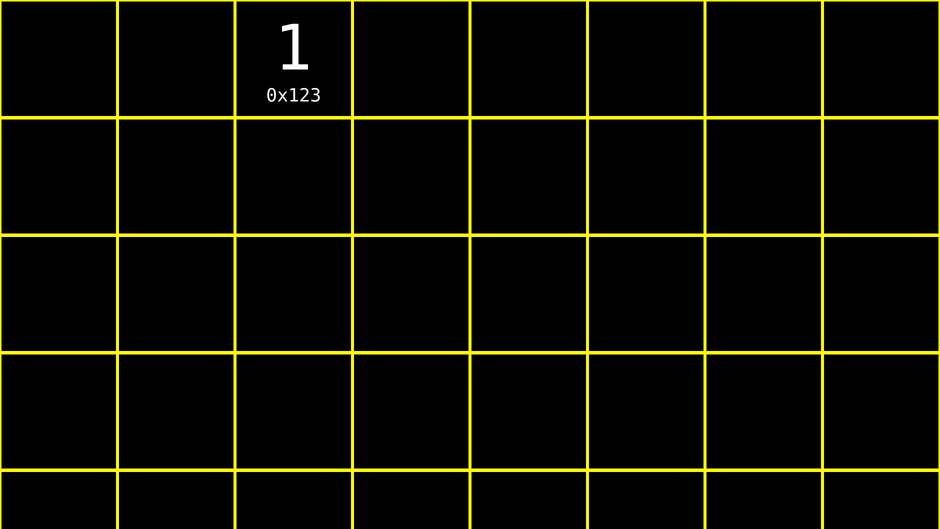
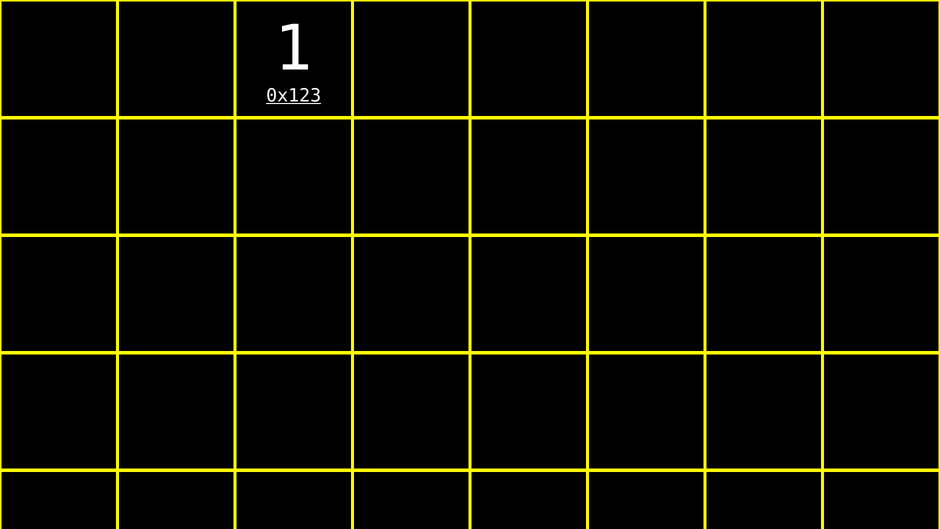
0x123 underline: none -> present (294, 95)
